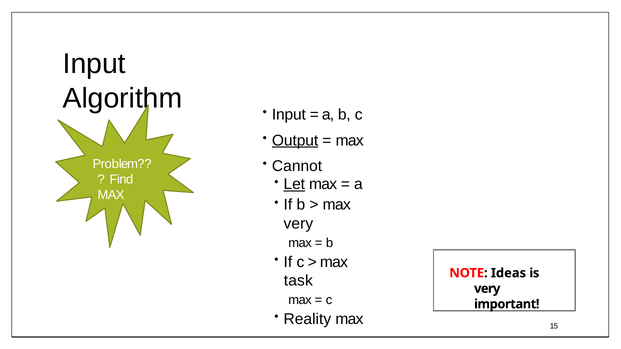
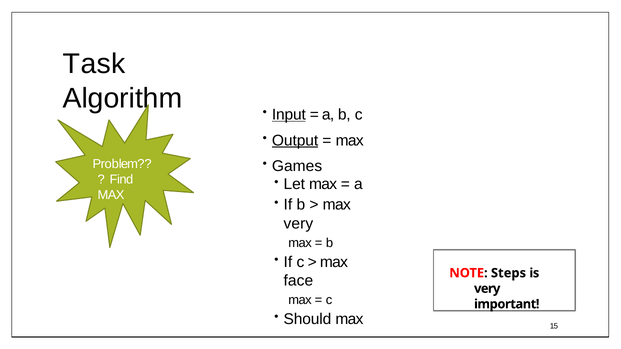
Input: Input -> Task (94, 64)
Input underline: none -> present (289, 115)
Cannot: Cannot -> Games (297, 166)
Let underline: present -> none (294, 184)
Ideas: Ideas -> Steps (508, 273)
task: task -> face (298, 281)
Reality: Reality -> Should (307, 319)
